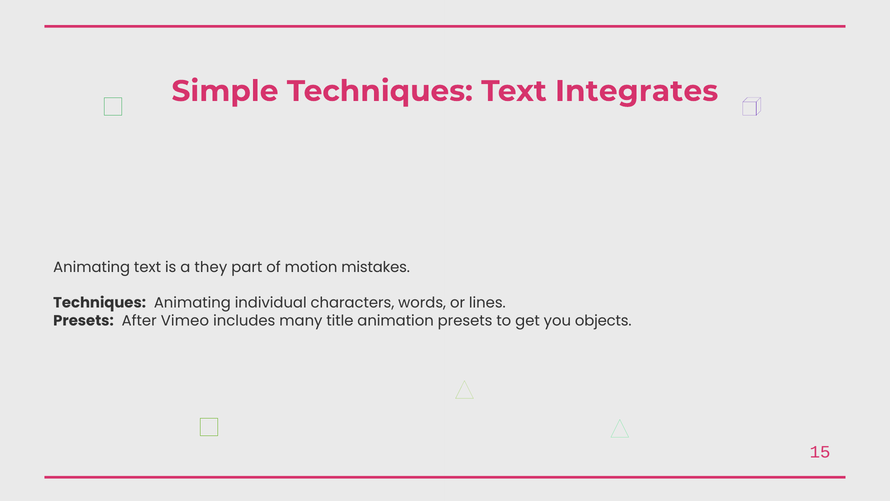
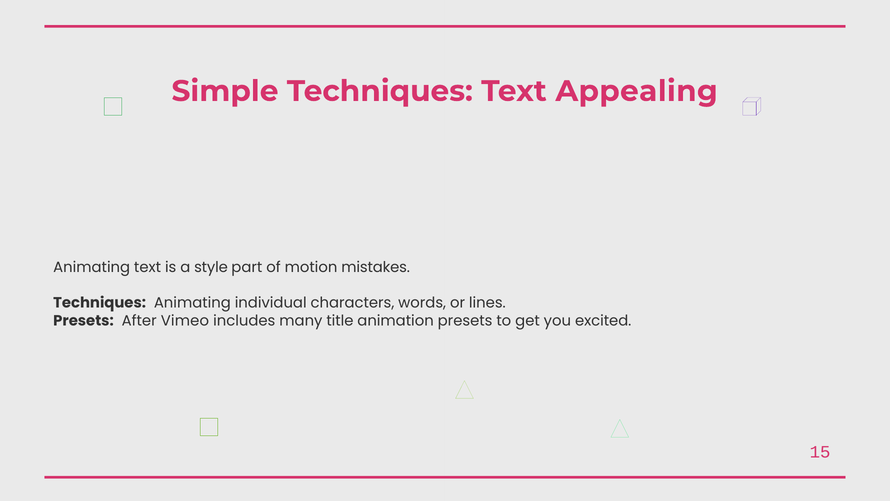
Integrates: Integrates -> Appealing (637, 91)
they: they -> style (211, 267)
objects: objects -> excited (603, 321)
